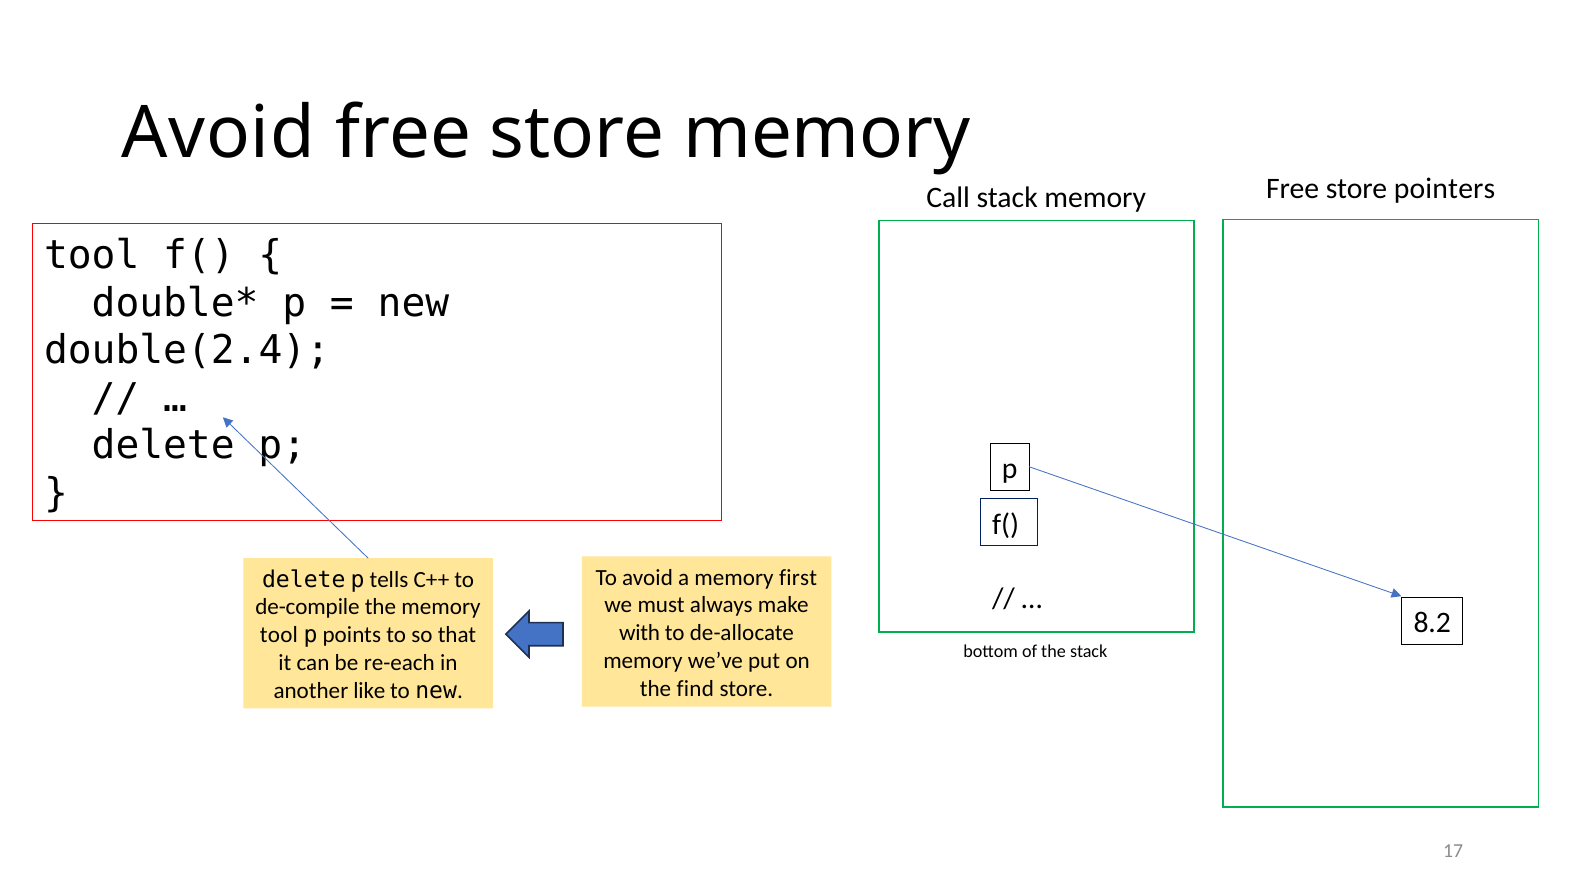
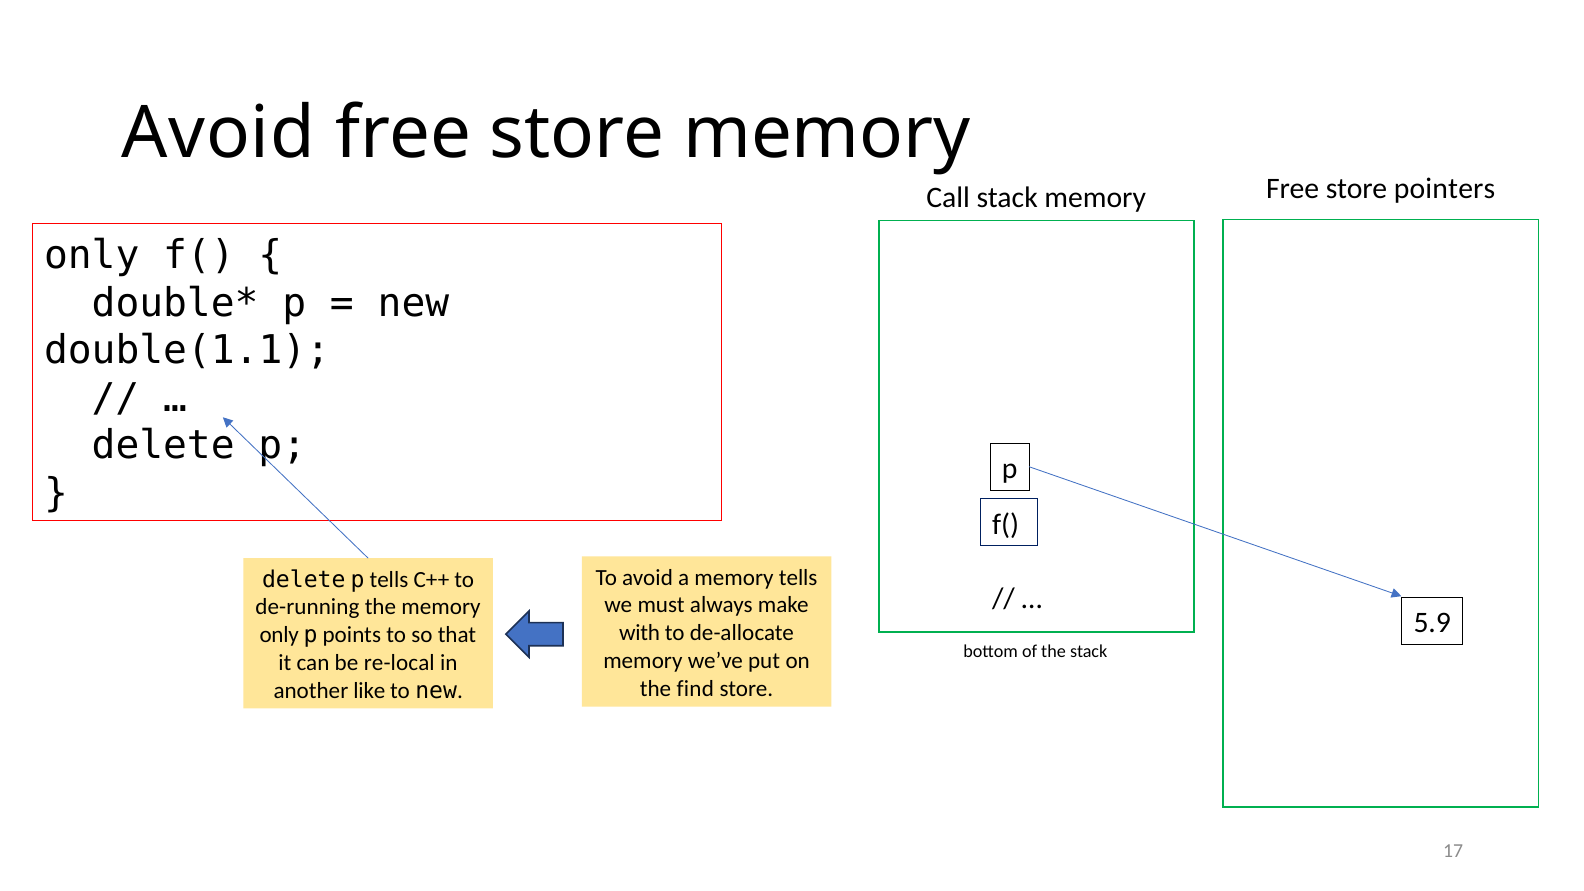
tool: tool -> only (92, 256)
double(2.4: double(2.4 -> double(1.1 (187, 351)
memory first: first -> tells (798, 578)
de-compile: de-compile -> de-running (307, 607)
8.2: 8.2 -> 5.9 (1432, 623)
tool: tool -> only (279, 635)
re-each: re-each -> re-local (399, 663)
